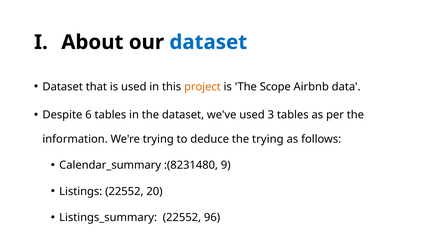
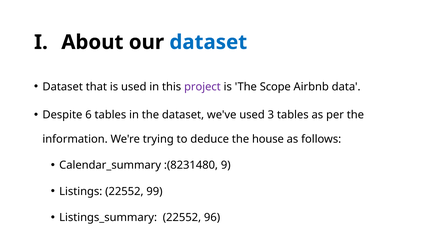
project colour: orange -> purple (202, 87)
the trying: trying -> house (268, 139)
20: 20 -> 99 (154, 192)
